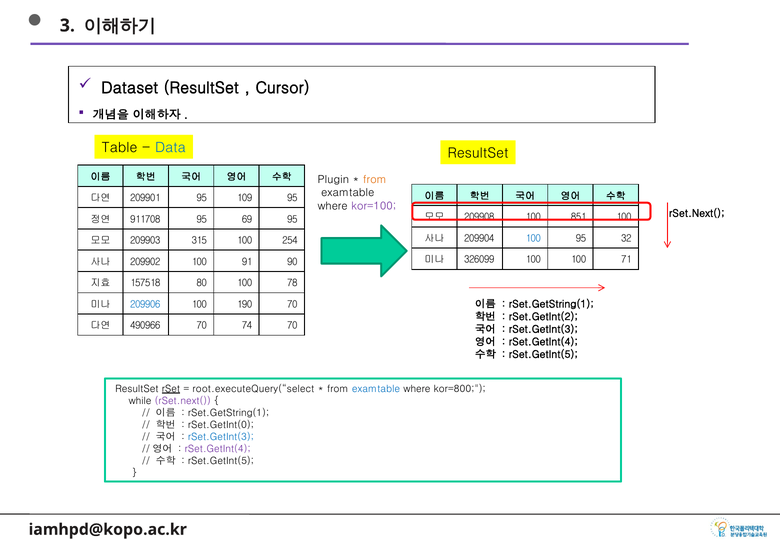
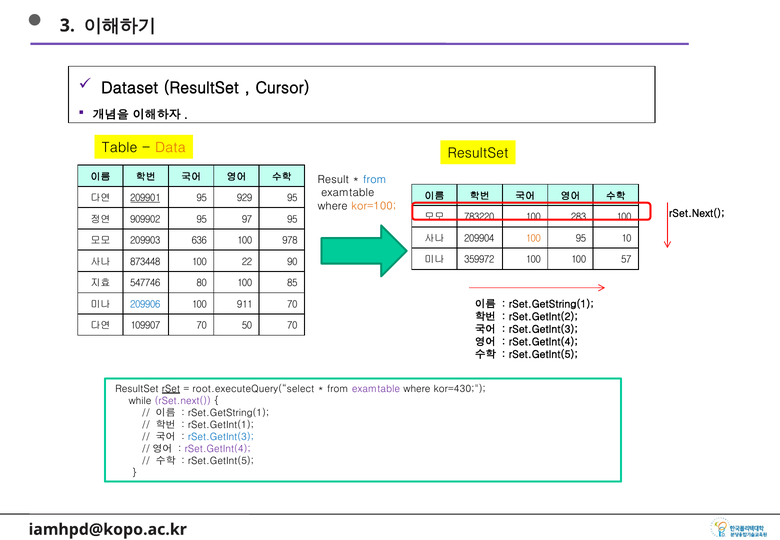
Data colour: blue -> orange (170, 148)
Plugin: Plugin -> Result (333, 180)
from colour: orange -> blue (375, 180)
209901 underline: none -> present (145, 198)
109: 109 -> 929 (245, 198)
kor=100 colour: purple -> orange (374, 206)
209908: 209908 -> 783220 (479, 217)
851: 851 -> 283 (579, 217)
911708: 911708 -> 909902 (145, 219)
69: 69 -> 97 (247, 219)
100 colour: blue -> orange (533, 238)
32: 32 -> 10 (626, 238)
315: 315 -> 636 (199, 240)
254: 254 -> 978 (290, 240)
326099: 326099 -> 359972 (479, 260)
71: 71 -> 57 (626, 260)
209902: 209902 -> 873448 (145, 262)
91: 91 -> 22 (247, 262)
157518: 157518 -> 547746 (145, 283)
78: 78 -> 85 (292, 283)
190: 190 -> 911 (245, 304)
490966: 490966 -> 109907 (145, 326)
74: 74 -> 50 (247, 326)
examtable colour: blue -> purple (376, 389)
kor=800: kor=800 -> kor=430 (460, 389)
rSet.GetInt(0: rSet.GetInt(0 -> rSet.GetInt(1 (221, 425)
